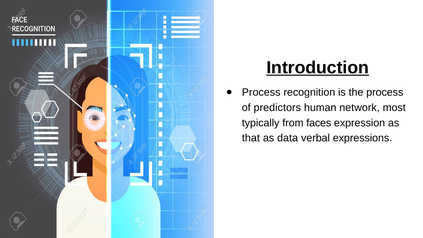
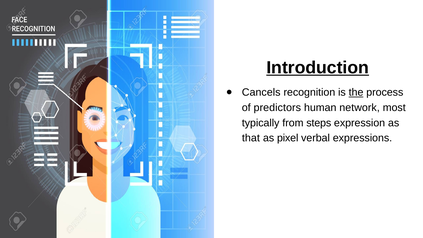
Process: Process -> Cancels (261, 92)
the underline: none -> present (356, 92)
faces: faces -> steps (319, 123)
data: data -> pixel (288, 138)
